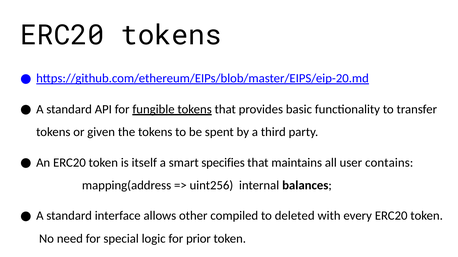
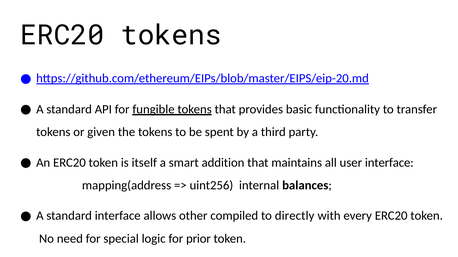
specifies: specifies -> addition (223, 163)
user contains: contains -> interface (389, 163)
deleted: deleted -> directly (295, 216)
